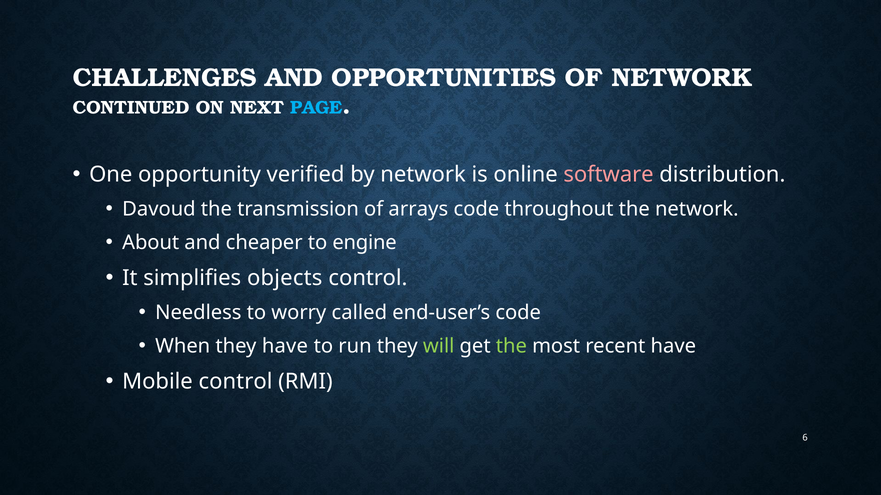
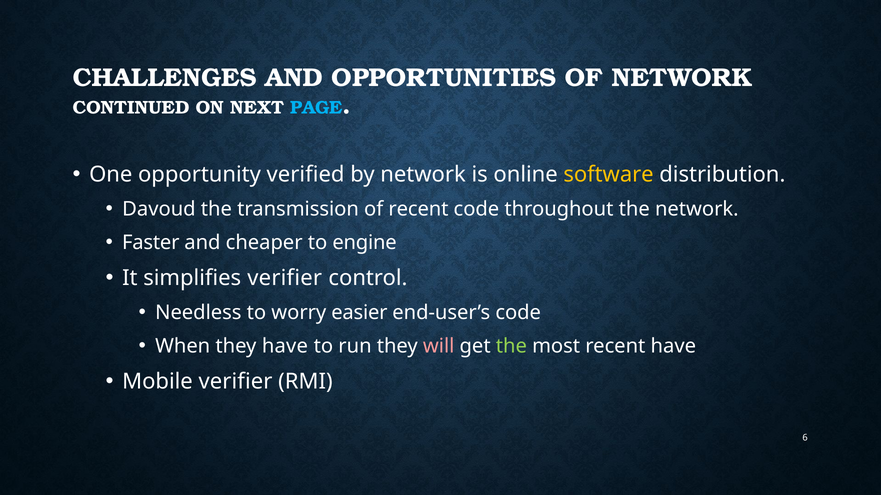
software colour: pink -> yellow (609, 175)
of arrays: arrays -> recent (418, 209)
About: About -> Faster (151, 243)
simplifies objects: objects -> verifier (285, 278)
called: called -> easier (359, 313)
will colour: light green -> pink (439, 347)
Mobile control: control -> verifier (235, 382)
